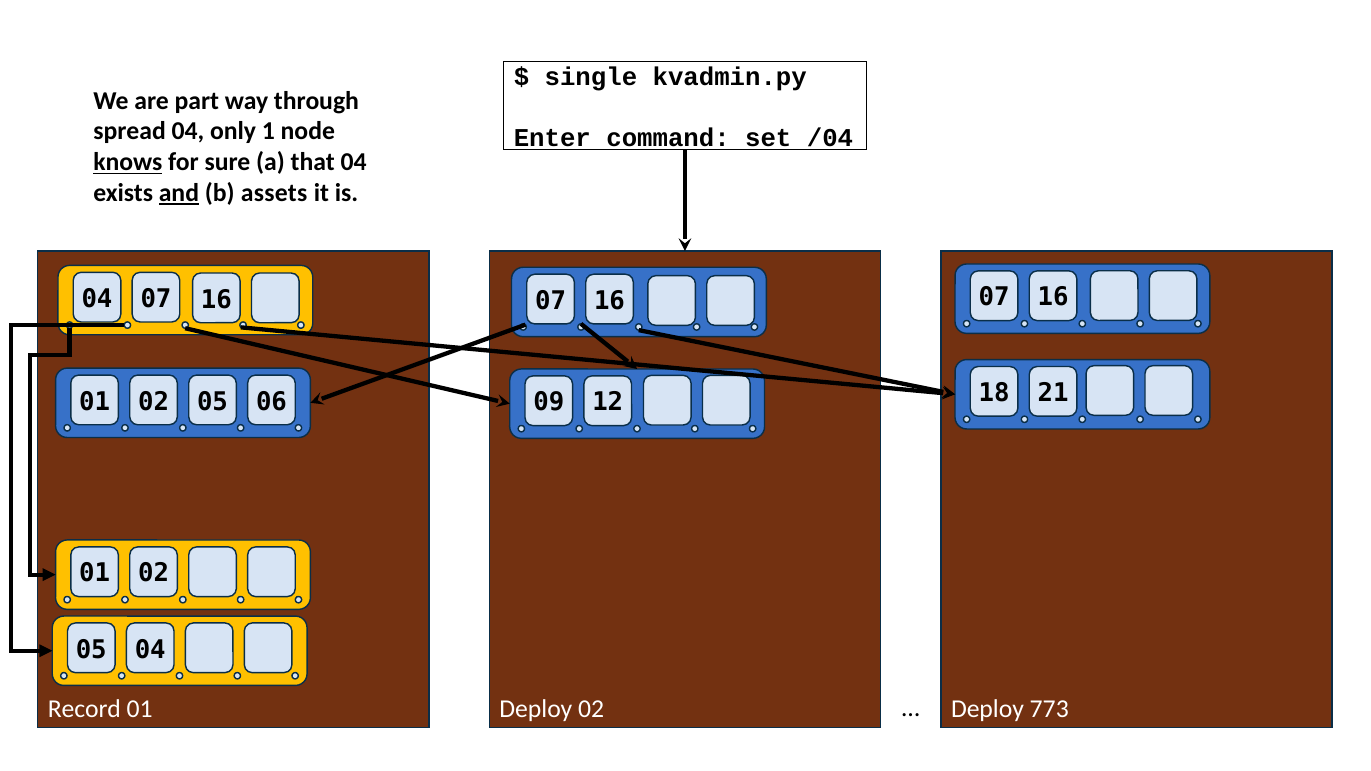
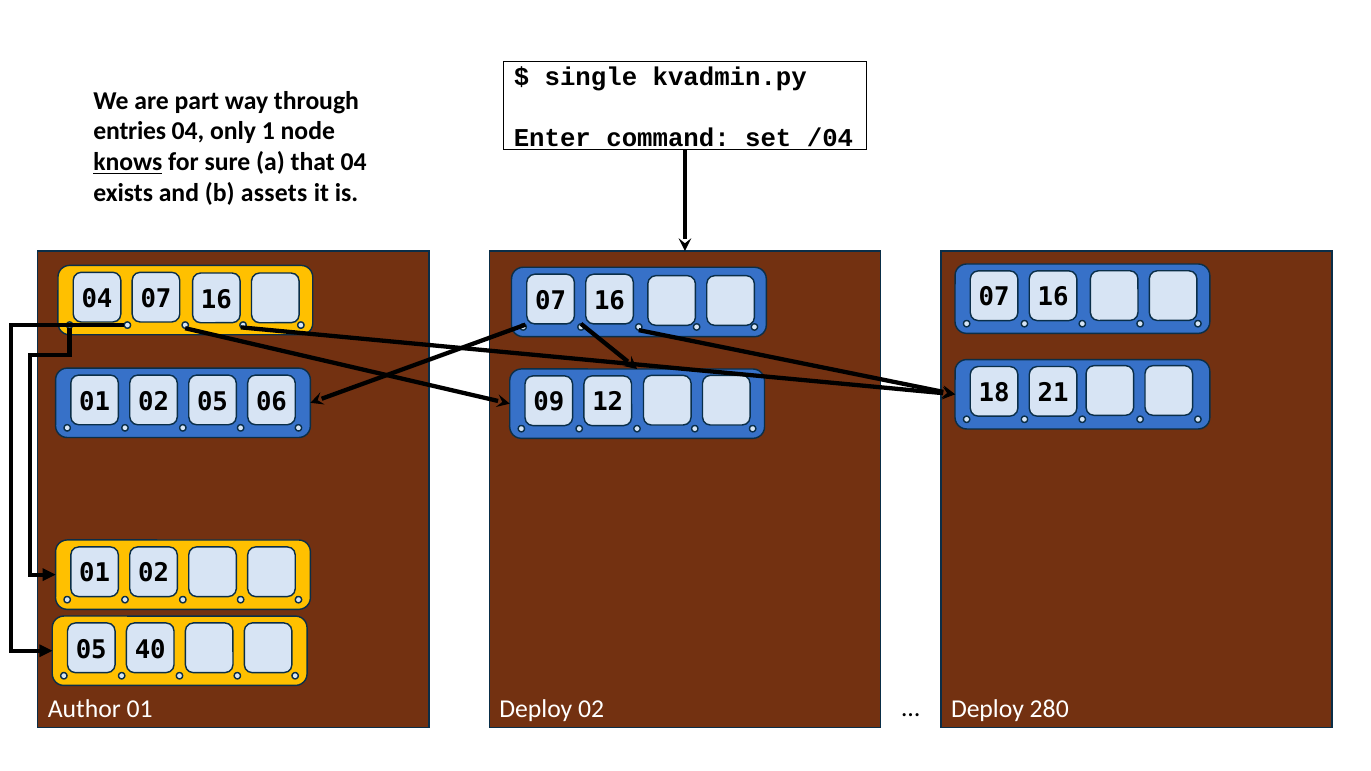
spread: spread -> entries (130, 131)
and underline: present -> none (179, 193)
04: 04 -> 40 (150, 650)
Record: Record -> Author (84, 709)
773: 773 -> 280 (1049, 709)
